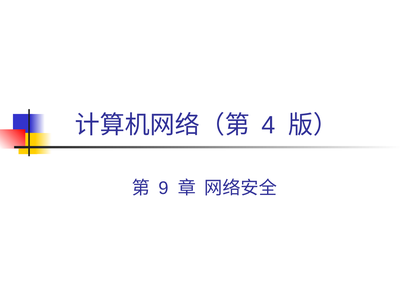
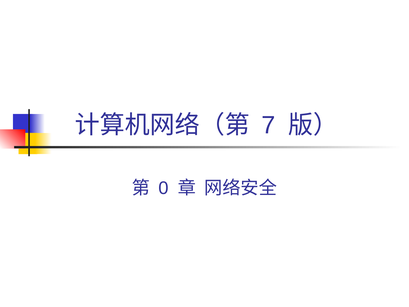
4: 4 -> 7 (268, 125)
9: 9 -> 0 (164, 188)
